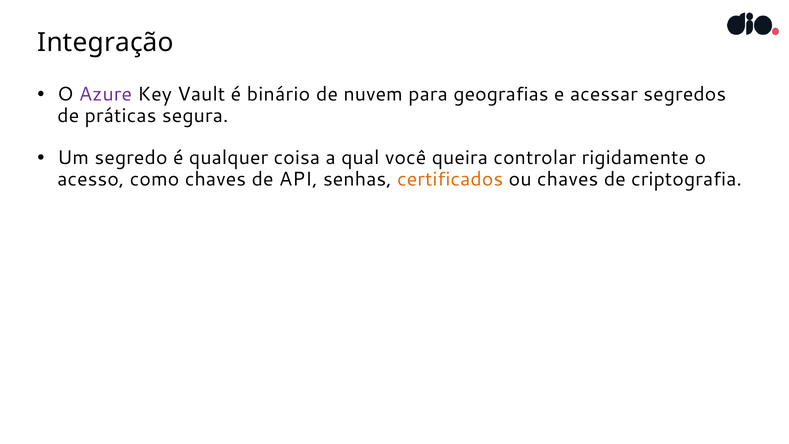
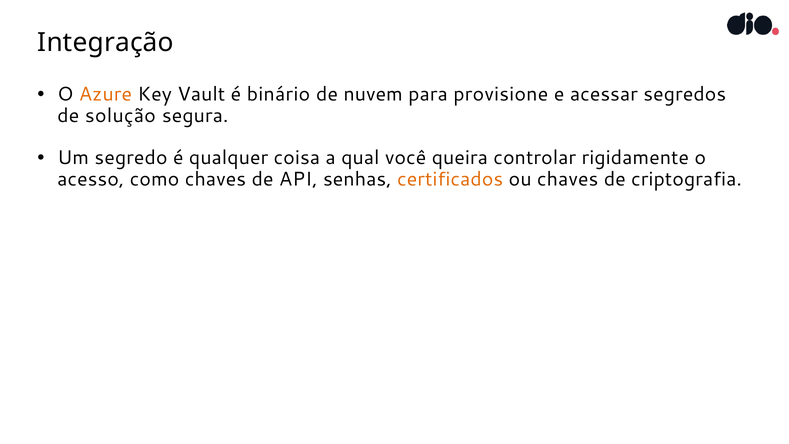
Azure colour: purple -> orange (105, 94)
geografias: geografias -> provisione (501, 94)
práticas: práticas -> solução (120, 116)
